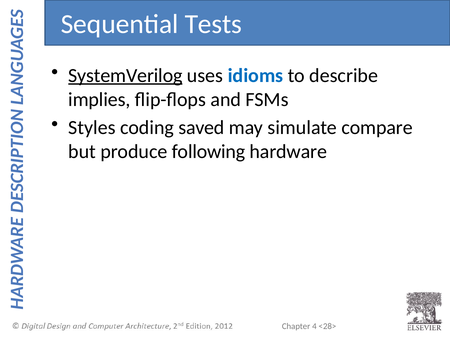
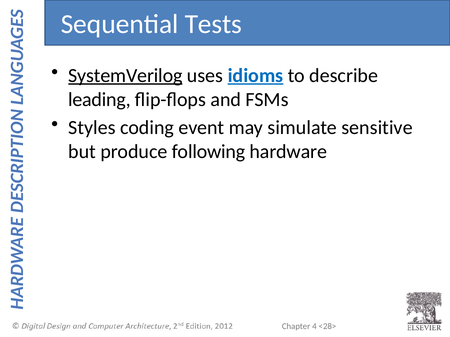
idioms underline: none -> present (255, 76)
implies: implies -> leading (99, 100)
saved: saved -> event (201, 128)
compare: compare -> sensitive (377, 128)
